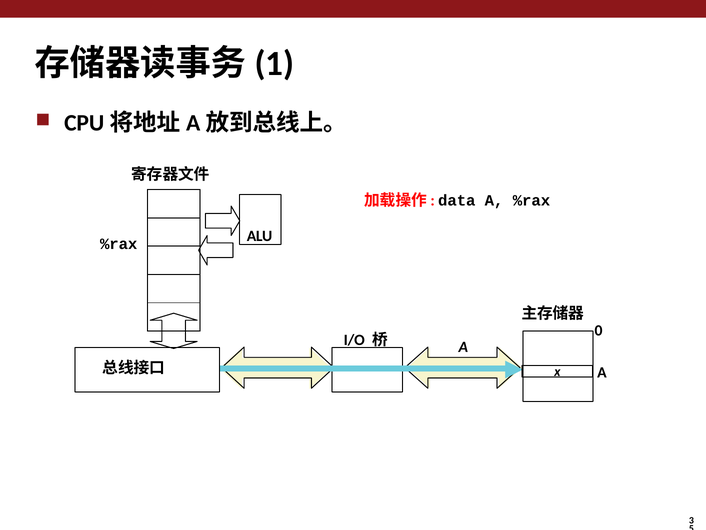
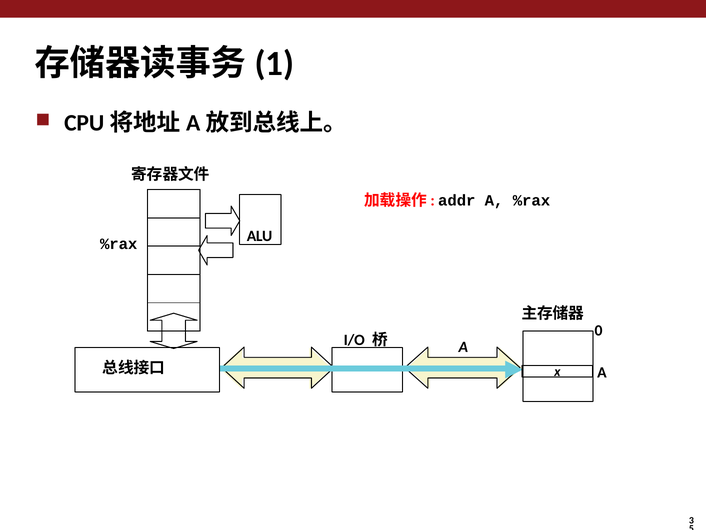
data: data -> addr (457, 201)
